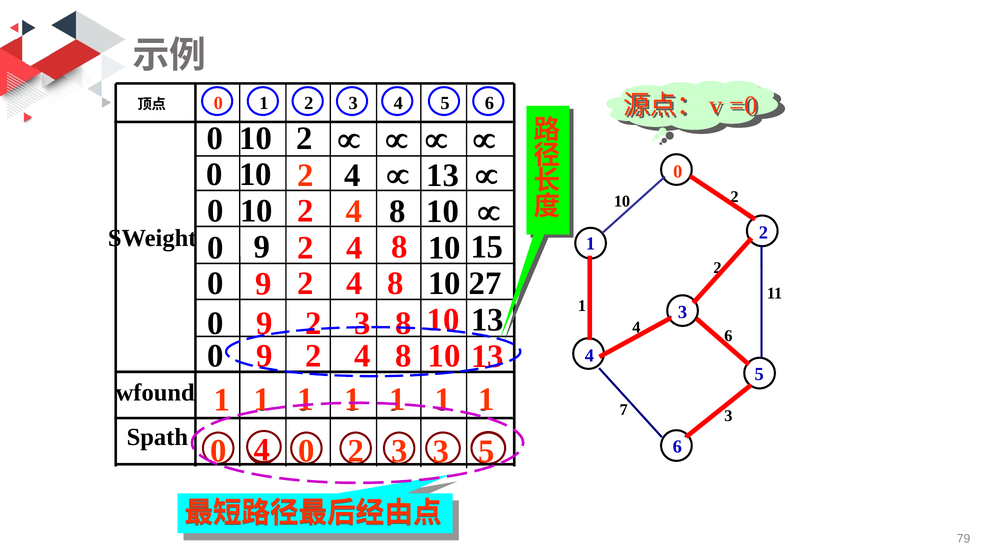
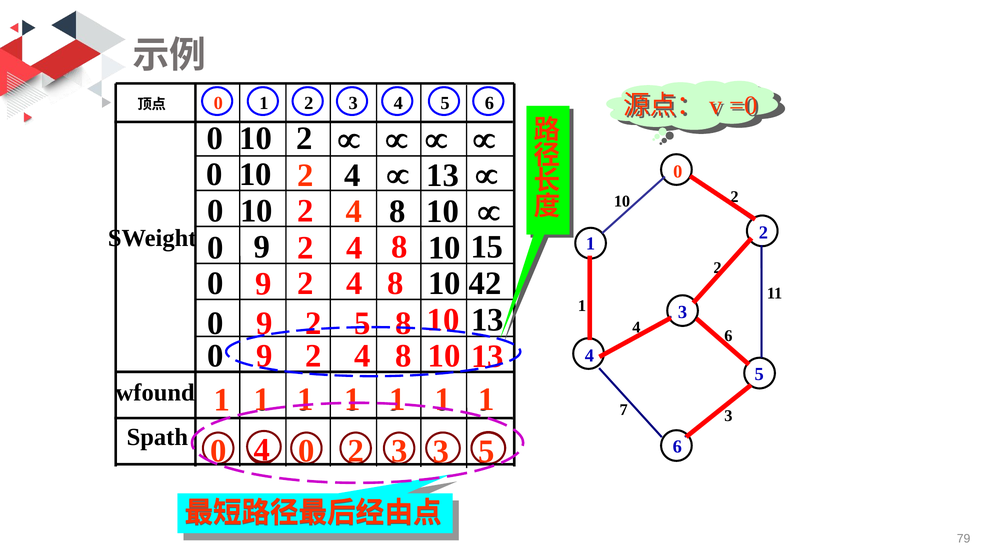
27: 27 -> 42 (485, 283)
9 2 3: 3 -> 5 (363, 323)
